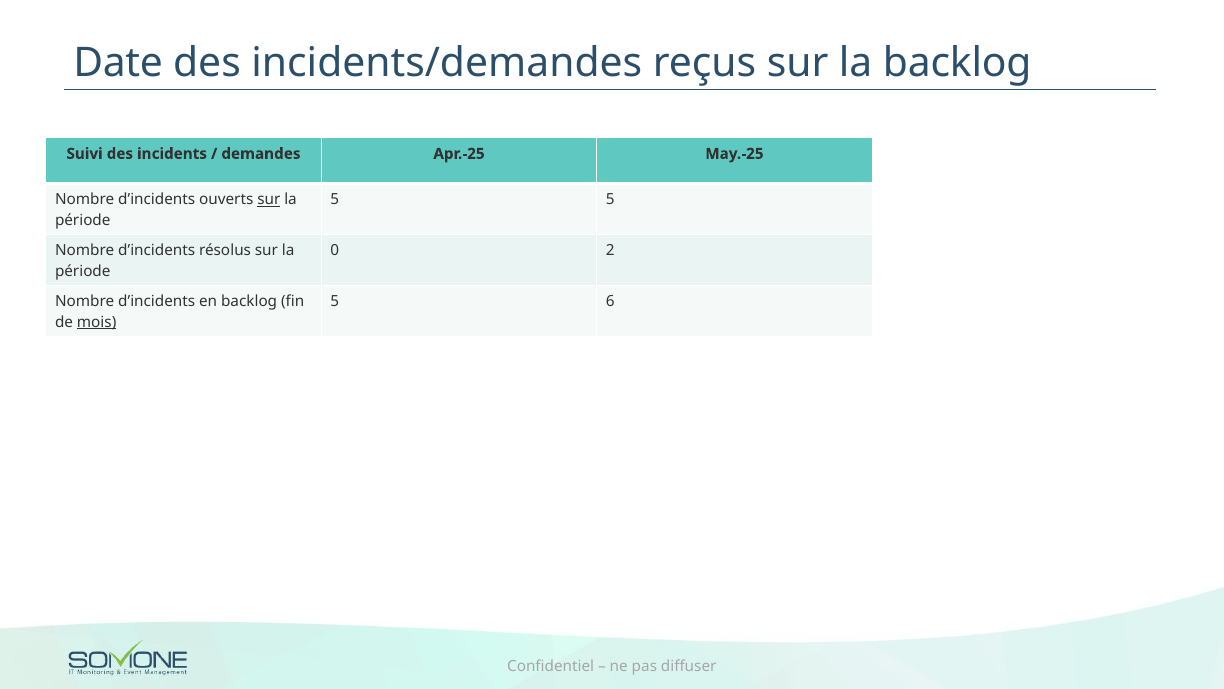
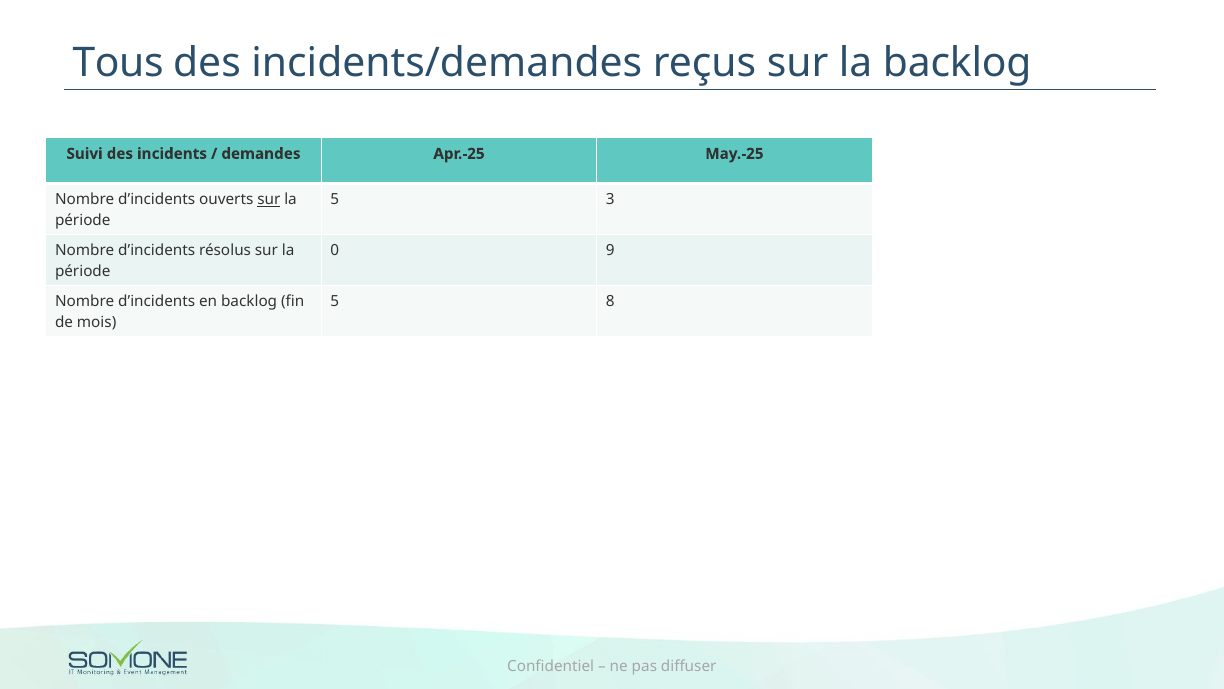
Date: Date -> Tous (118, 63)
5 5: 5 -> 3 (610, 200)
2: 2 -> 9 (610, 250)
6: 6 -> 8 (610, 301)
mois underline: present -> none (97, 322)
